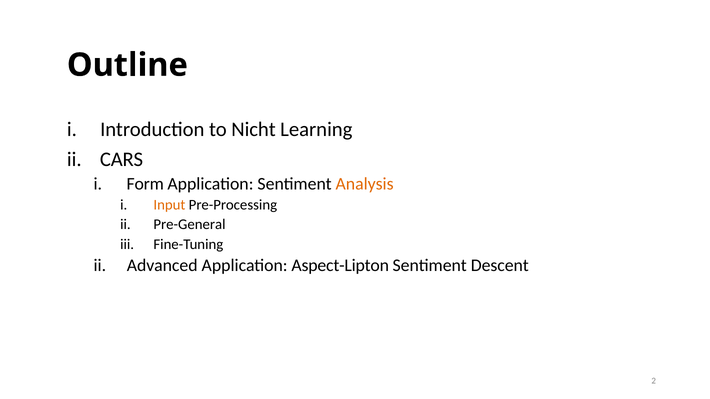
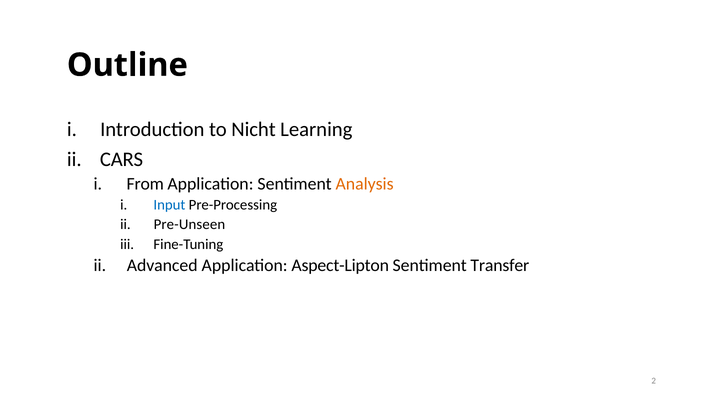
Form: Form -> From (145, 184)
Input colour: orange -> blue (169, 205)
Pre-General: Pre-General -> Pre-Unseen (189, 225)
Descent: Descent -> Transfer (500, 266)
